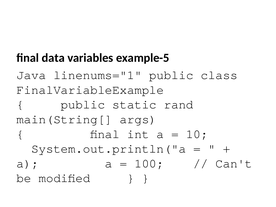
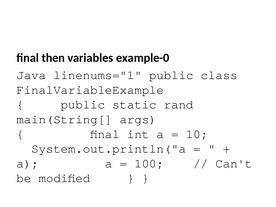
data: data -> then (53, 58)
example-5: example-5 -> example-0 (143, 58)
